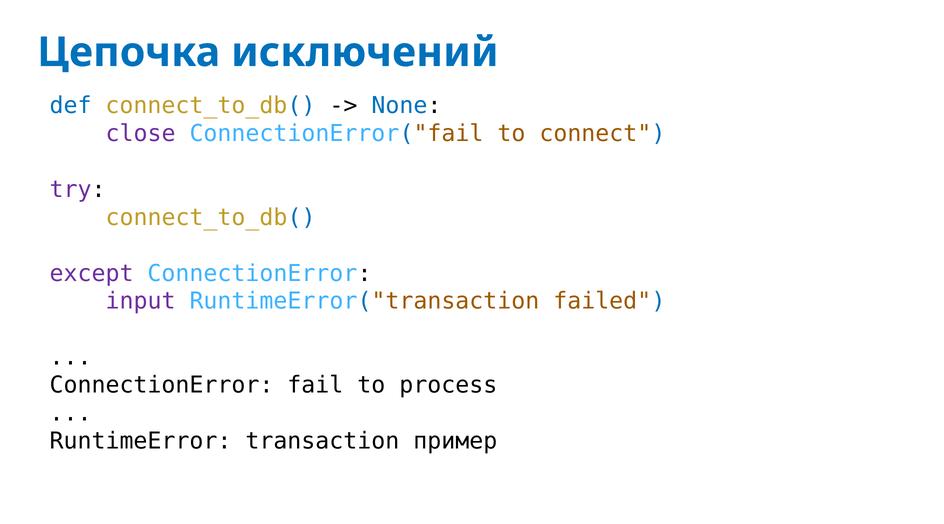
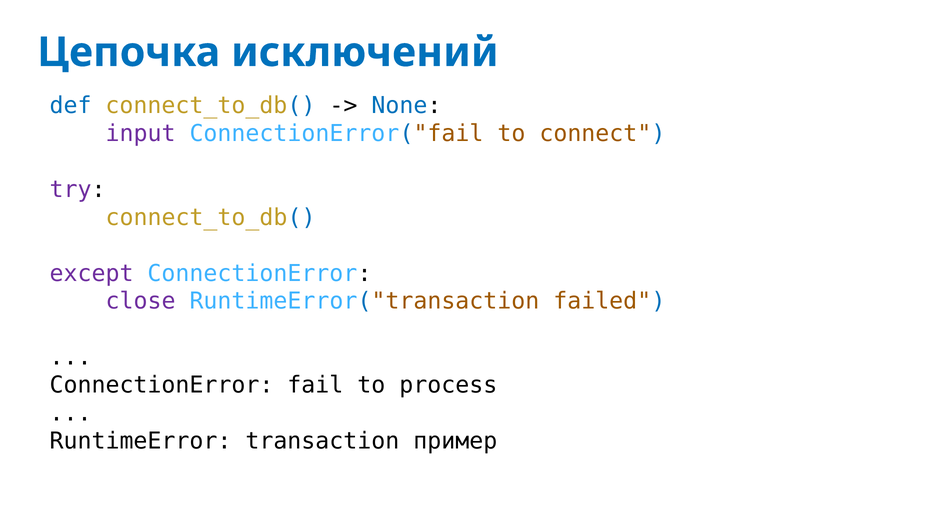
close: close -> input (141, 133)
input: input -> close (141, 301)
